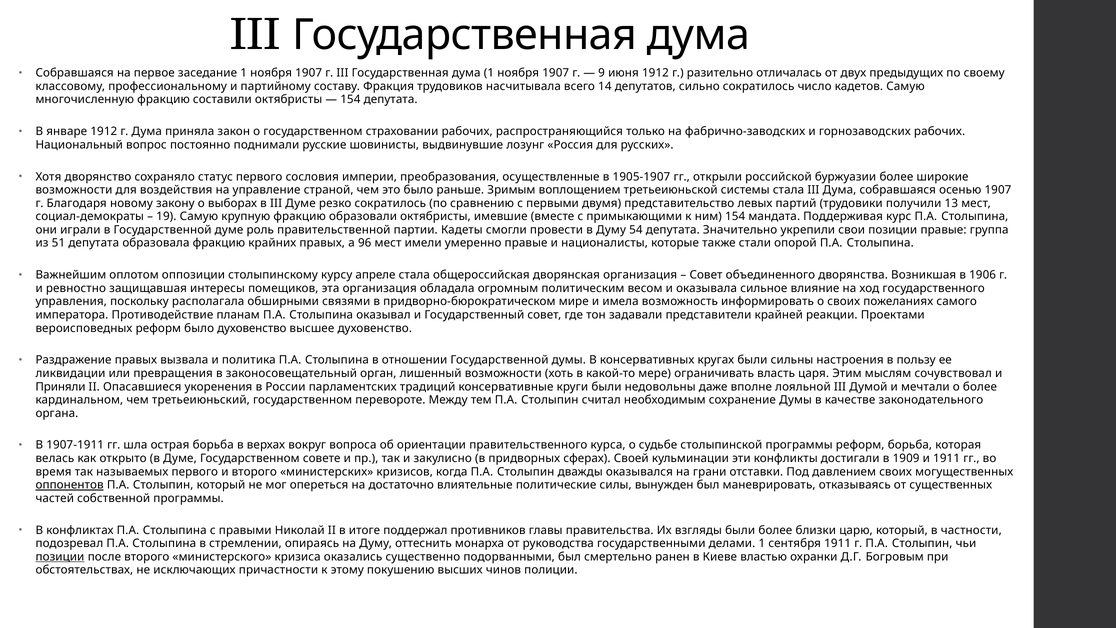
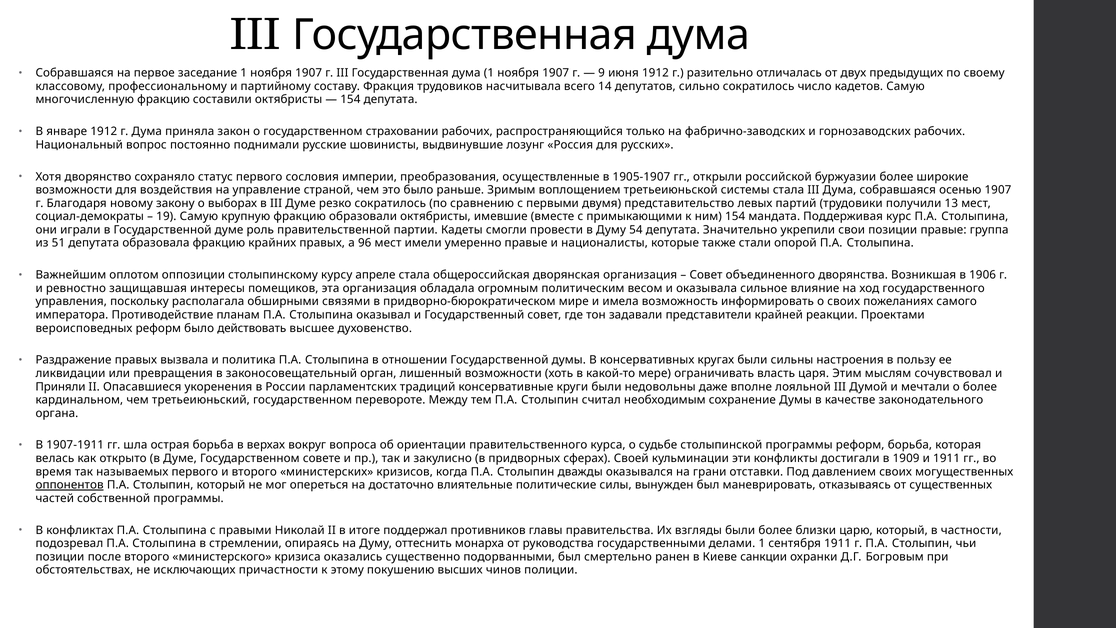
было духовенство: духовенство -> действовать (252, 328)
позиции underline: present -> none (60, 557)
властью: властью -> санкции (764, 557)
